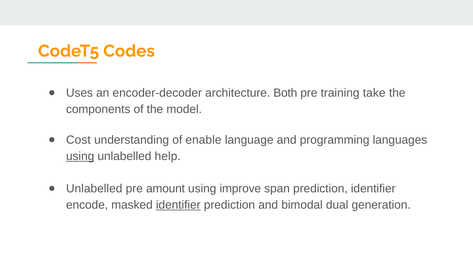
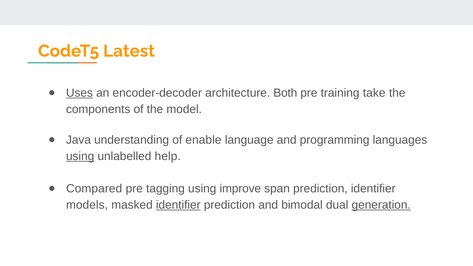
Codes: Codes -> Latest (129, 51)
Uses underline: none -> present (79, 93)
Cost: Cost -> Java (78, 140)
Unlabelled: Unlabelled -> Compared (94, 189)
amount: amount -> tagging (165, 189)
encode: encode -> models (87, 205)
generation underline: none -> present (381, 205)
